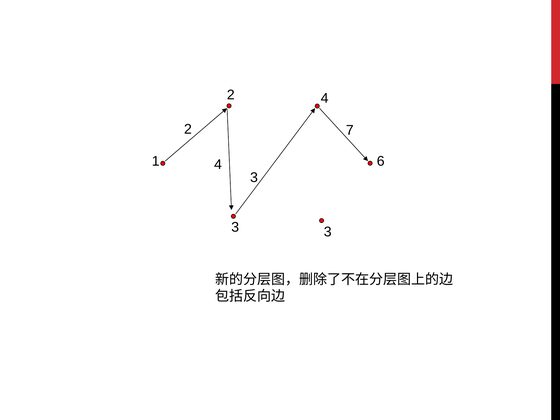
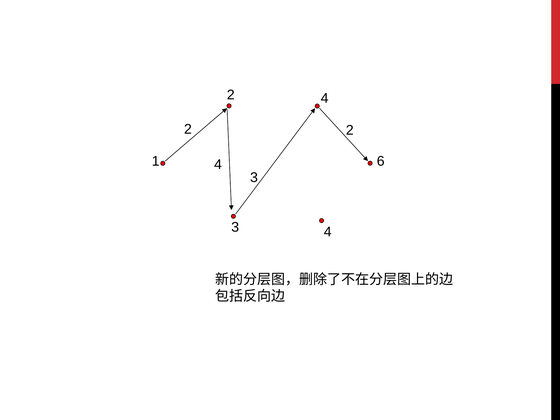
2 7: 7 -> 2 (350, 130)
3 3: 3 -> 4 (328, 232)
